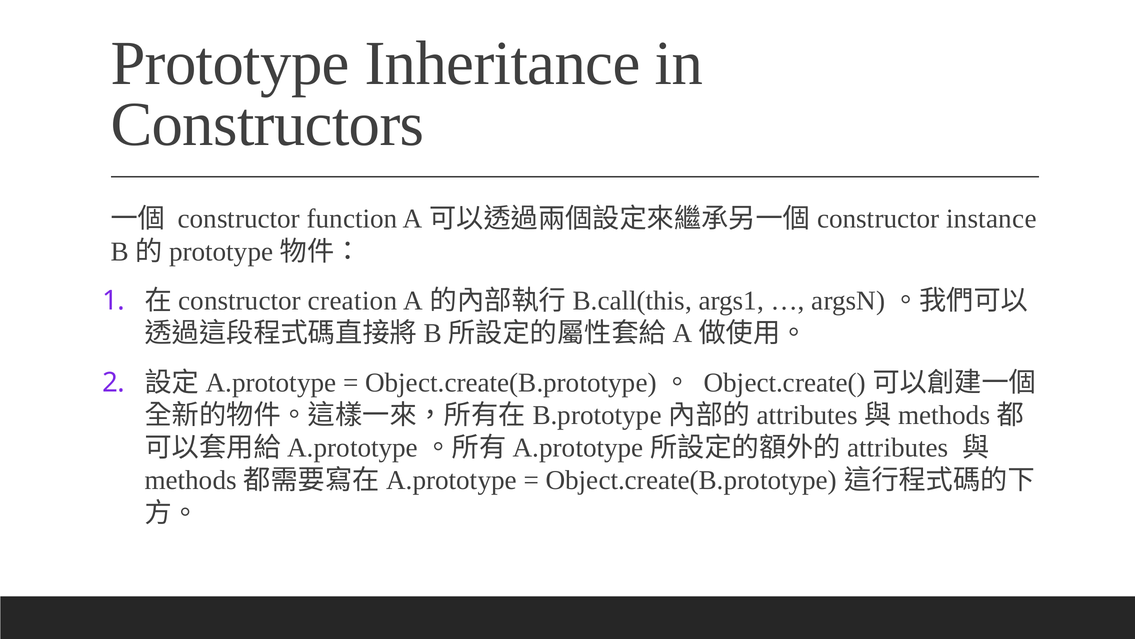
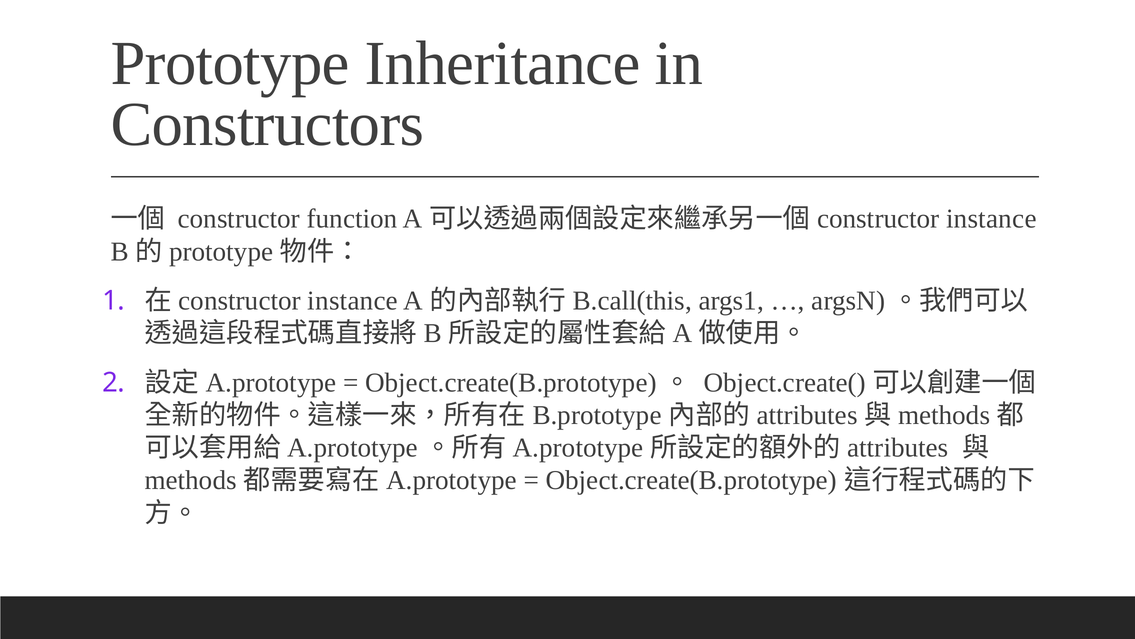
creation: creation -> instance (353, 300)
